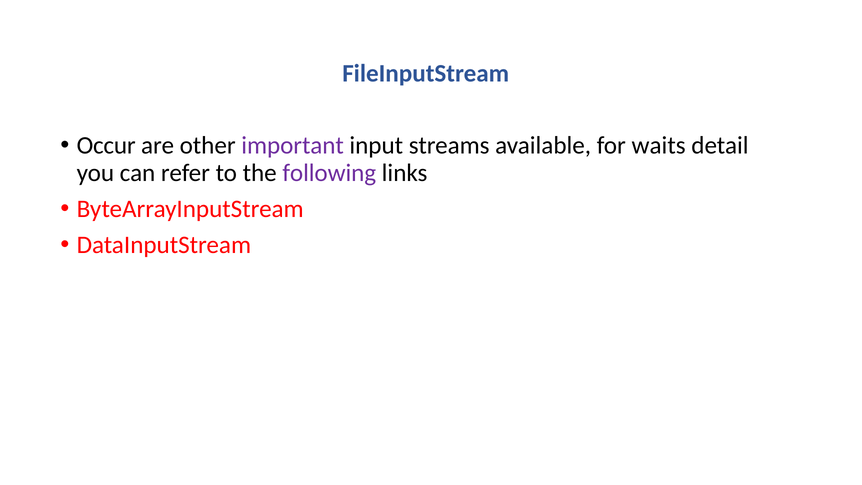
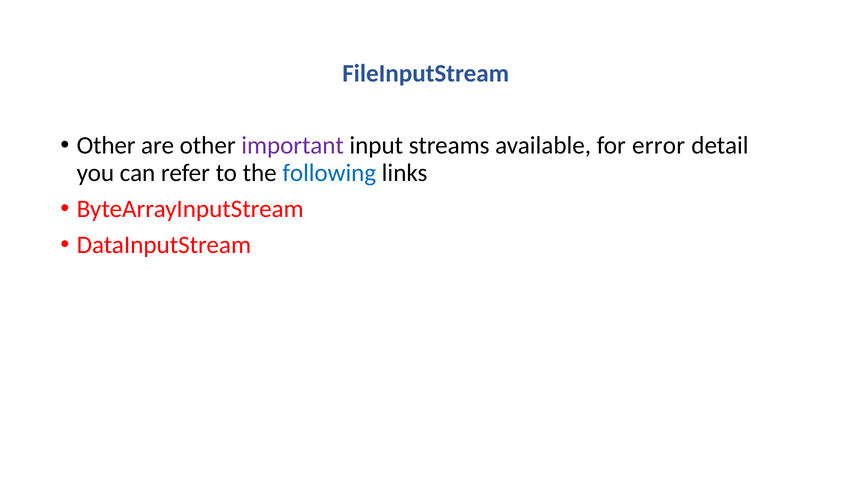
Occur: Occur -> Other (106, 146)
waits: waits -> error (659, 146)
following colour: purple -> blue (329, 173)
